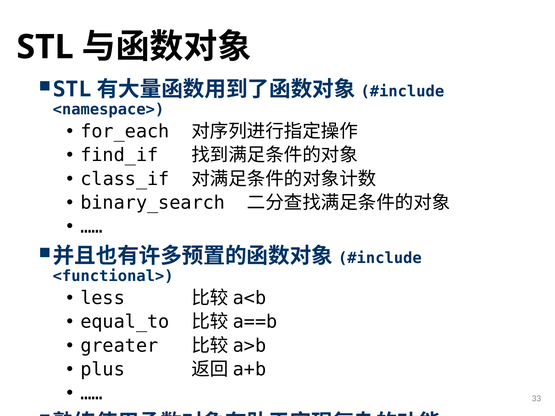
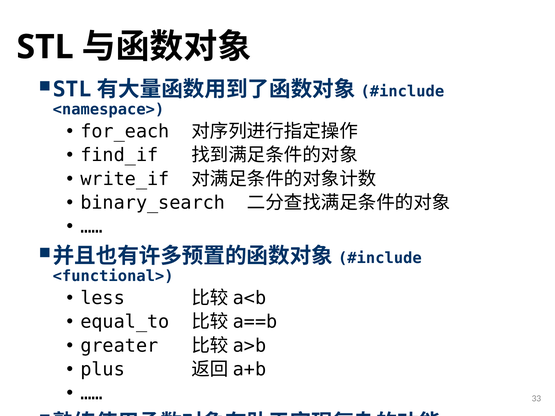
class_if: class_if -> write_if (125, 179)
